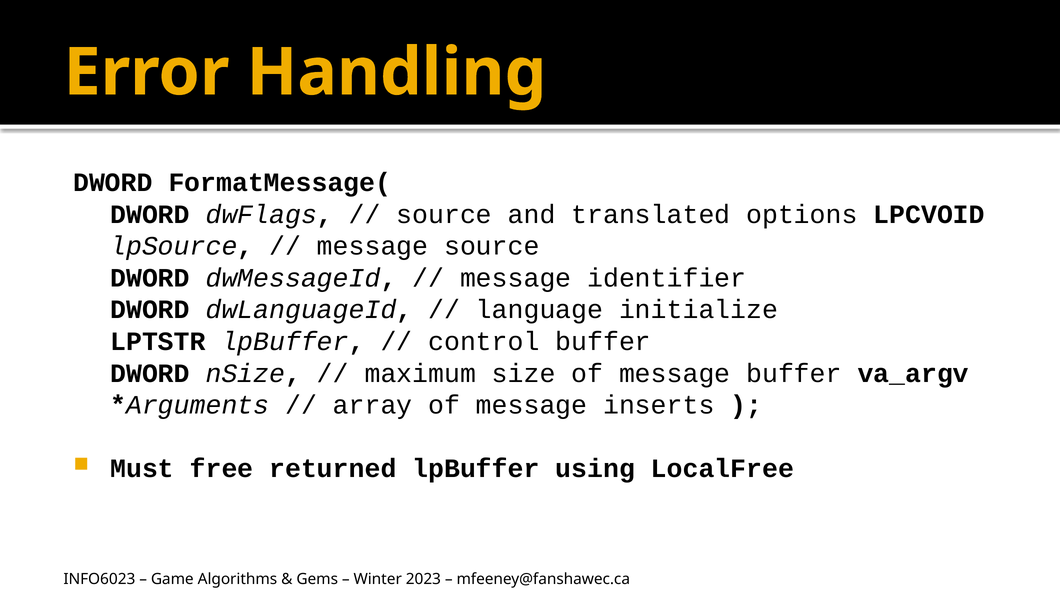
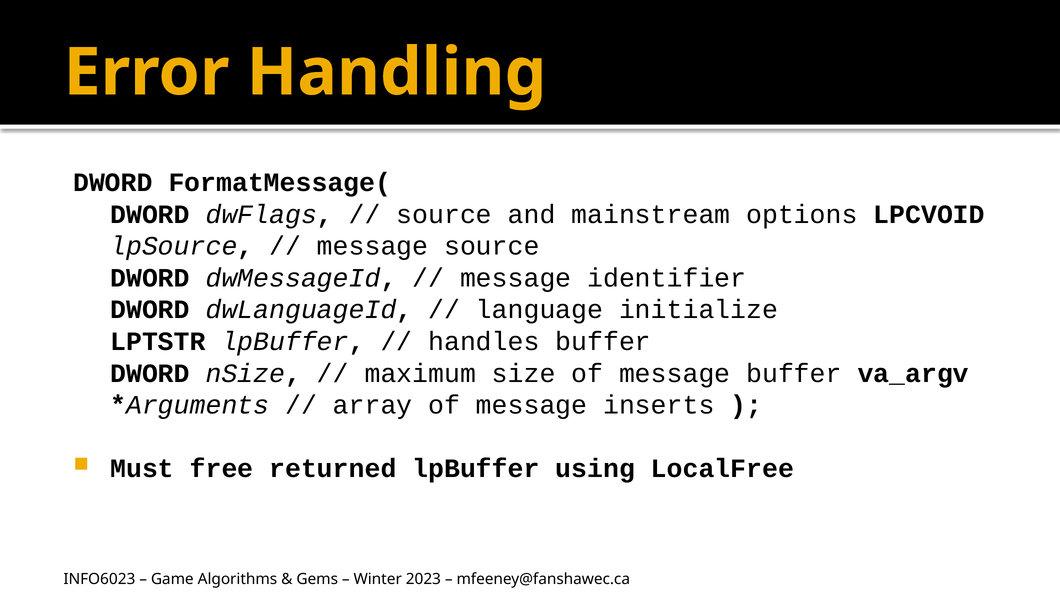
translated: translated -> mainstream (651, 214)
control: control -> handles (484, 342)
